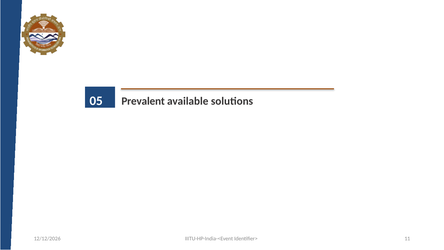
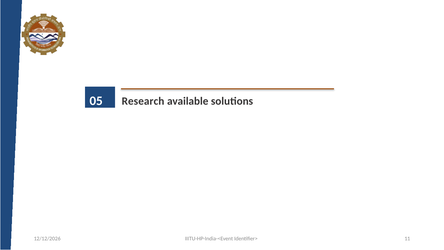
Prevalent: Prevalent -> Research (143, 101)
